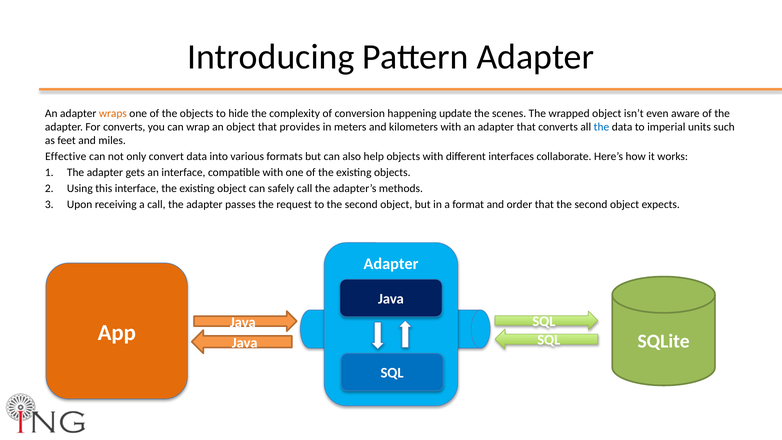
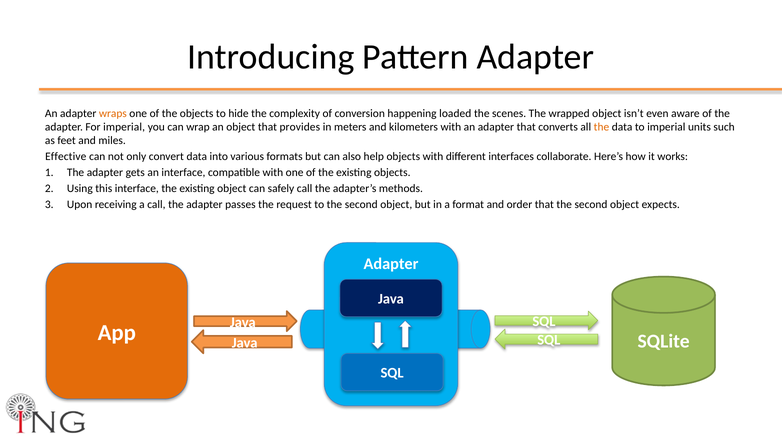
update: update -> loaded (455, 113)
For converts: converts -> imperial (124, 127)
the colour: blue -> orange (601, 127)
